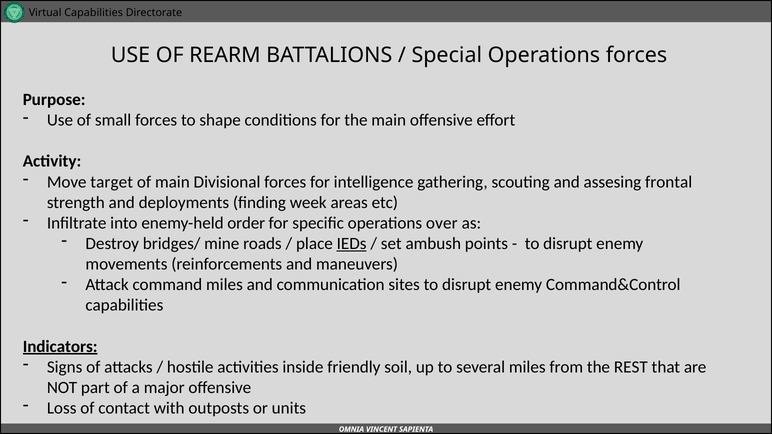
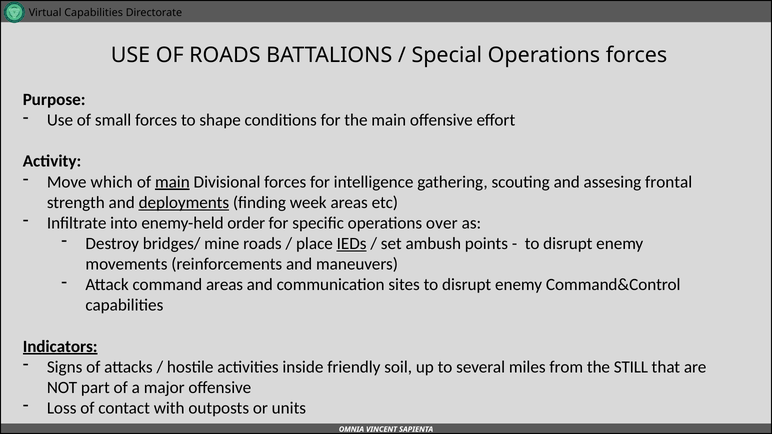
OF REARM: REARM -> ROADS (225, 55)
target: target -> which (112, 182)
main underline: none -> present (172, 182)
deployments underline: none -> present (184, 203)
command miles: miles -> areas (225, 285)
REST: REST -> STILL (631, 367)
